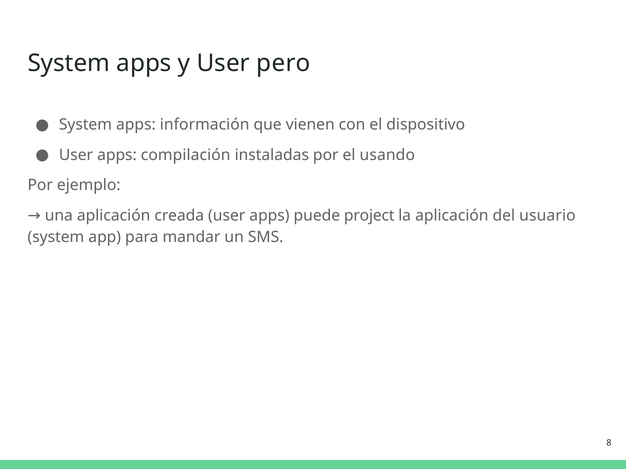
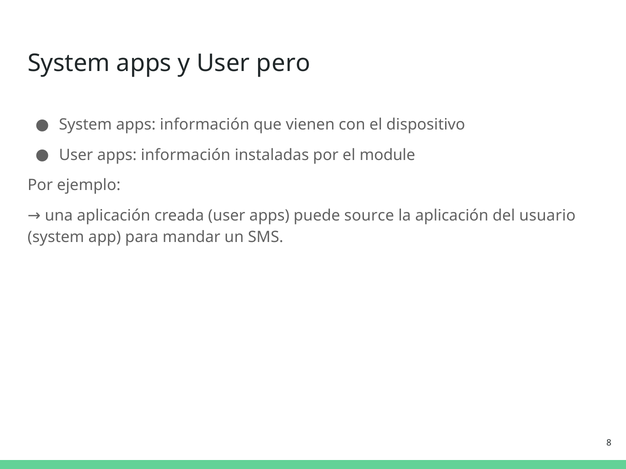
User apps compilación: compilación -> información (186, 155)
usando: usando -> module (387, 155)
project: project -> source (369, 216)
